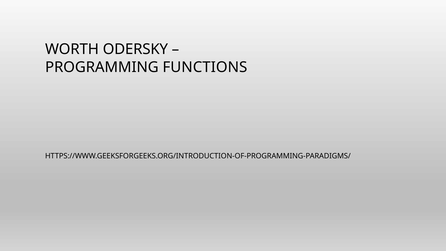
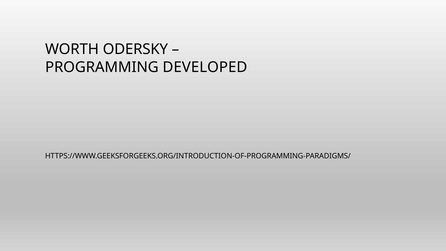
FUNCTIONS: FUNCTIONS -> DEVELOPED (205, 67)
